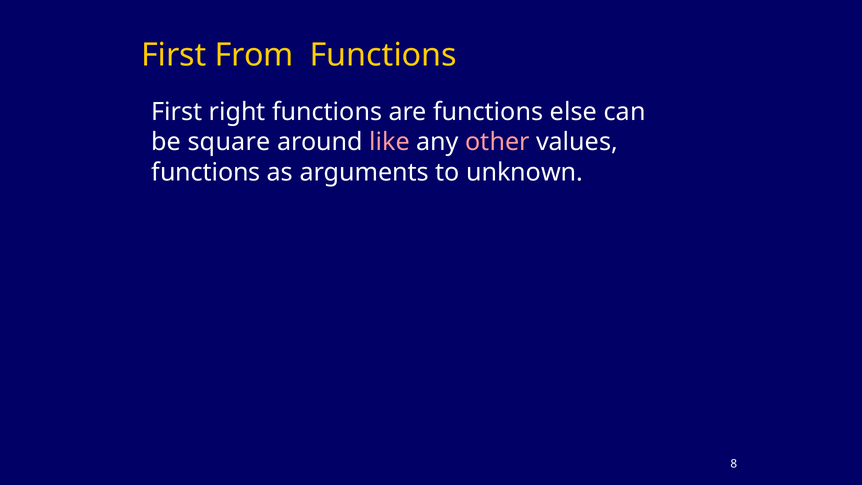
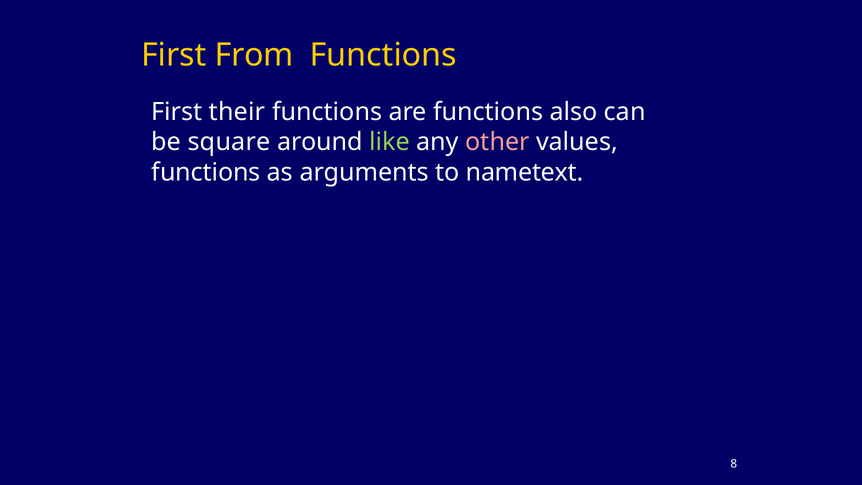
right: right -> their (237, 112)
else: else -> also (574, 112)
like colour: pink -> light green (390, 142)
unknown: unknown -> nametext (525, 172)
